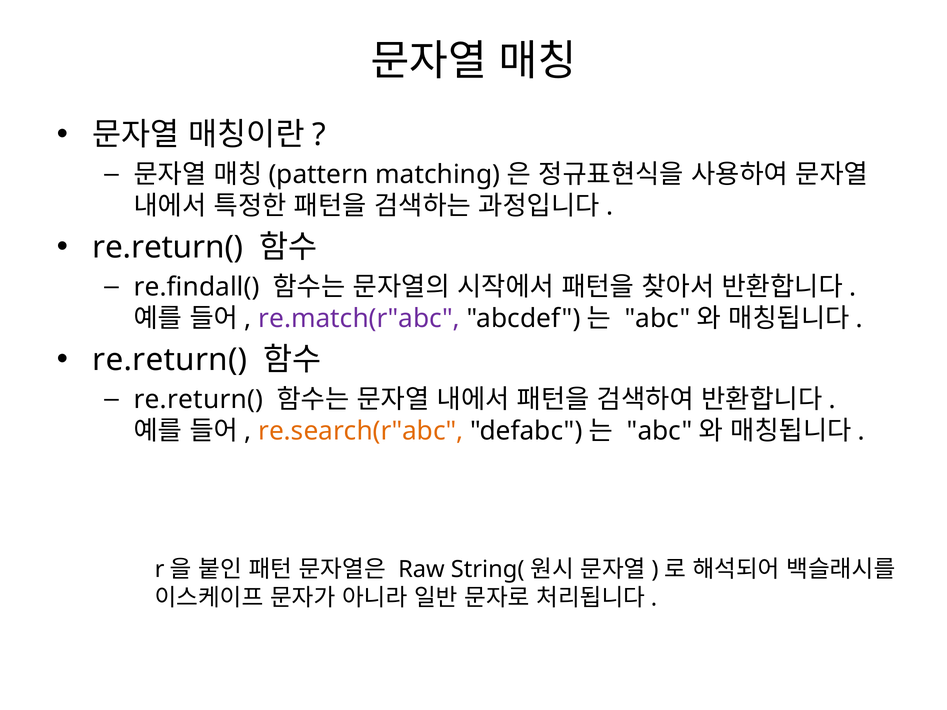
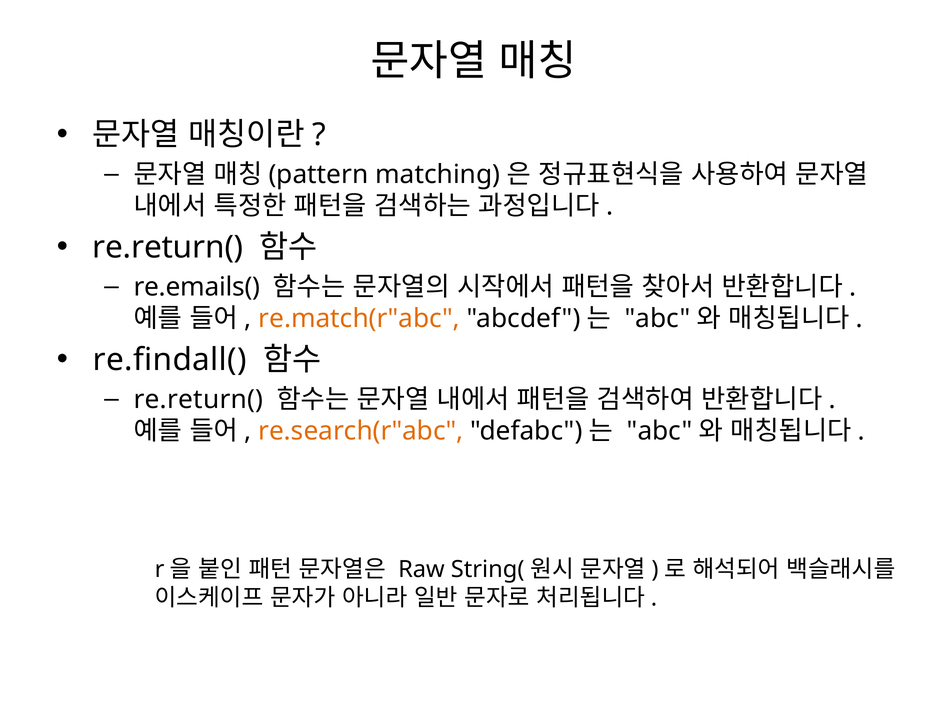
re.findall(: re.findall( -> re.emails( (197, 287)
re.match(r"abc colour: purple -> orange (359, 319)
re.return(: re.return( -> re.findall( (170, 360)
